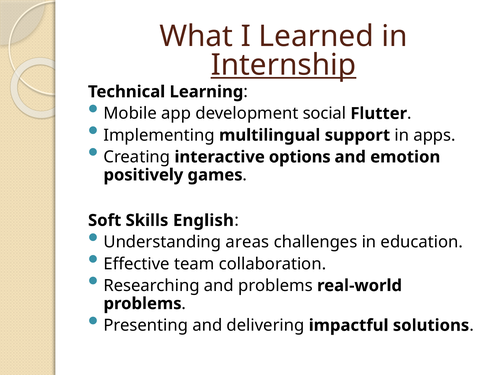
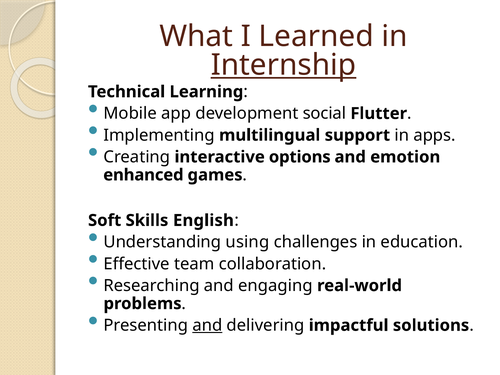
positively: positively -> enhanced (143, 175)
areas: areas -> using (247, 242)
and problems: problems -> engaging (275, 286)
and underline: none -> present (207, 325)
